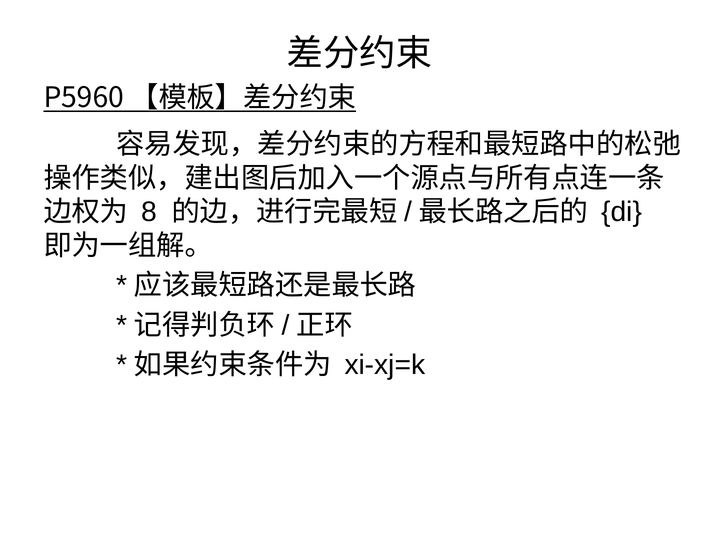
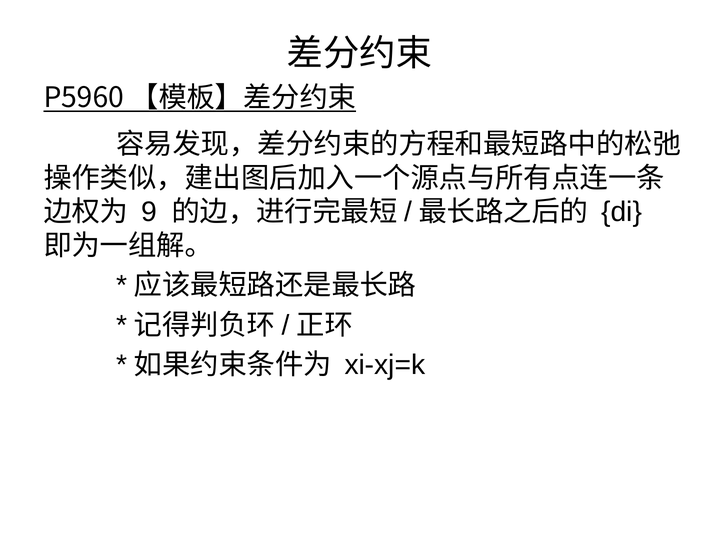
8: 8 -> 9 (149, 212)
